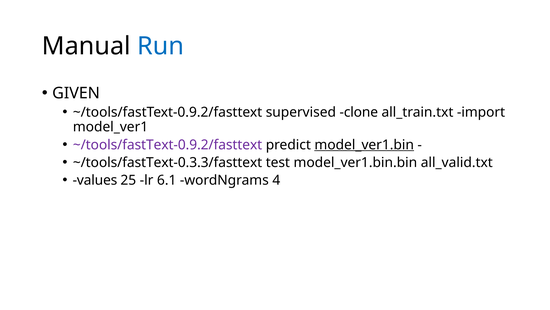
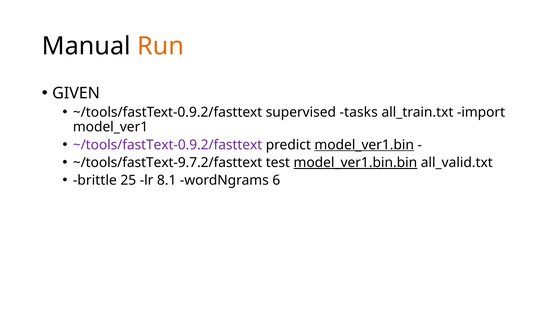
Run colour: blue -> orange (161, 46)
clone: clone -> tasks (359, 112)
~/tools/fastText-0.3.3/fasttext: ~/tools/fastText-0.3.3/fasttext -> ~/tools/fastText-9.7.2/fasttext (168, 162)
model_ver1.bin.bin underline: none -> present (355, 162)
values: values -> brittle (95, 180)
6.1: 6.1 -> 8.1 (167, 180)
4: 4 -> 6 (276, 180)
